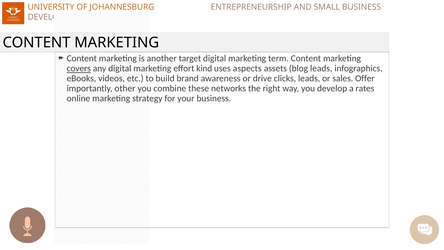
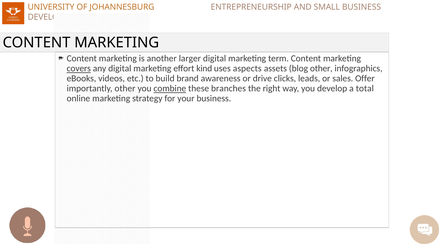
target: target -> larger (190, 59)
blog leads: leads -> other (321, 69)
combine underline: none -> present (170, 88)
networks: networks -> branches (229, 88)
rates: rates -> total (365, 88)
